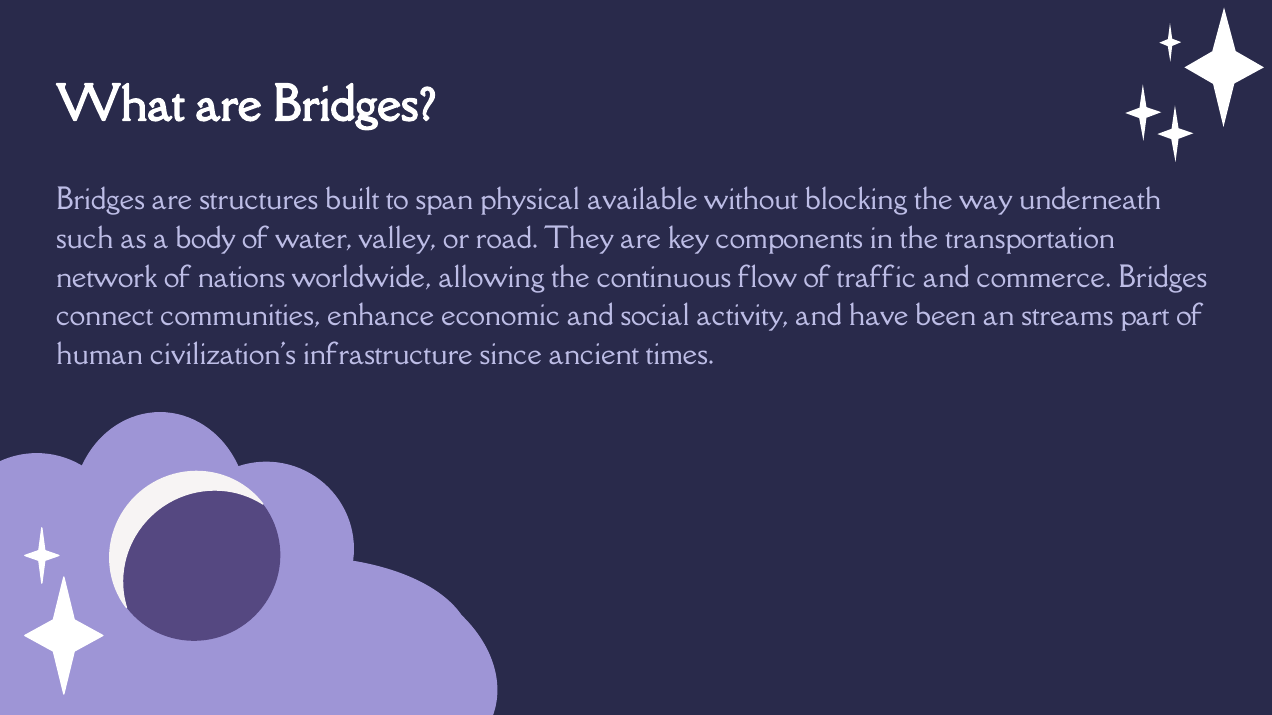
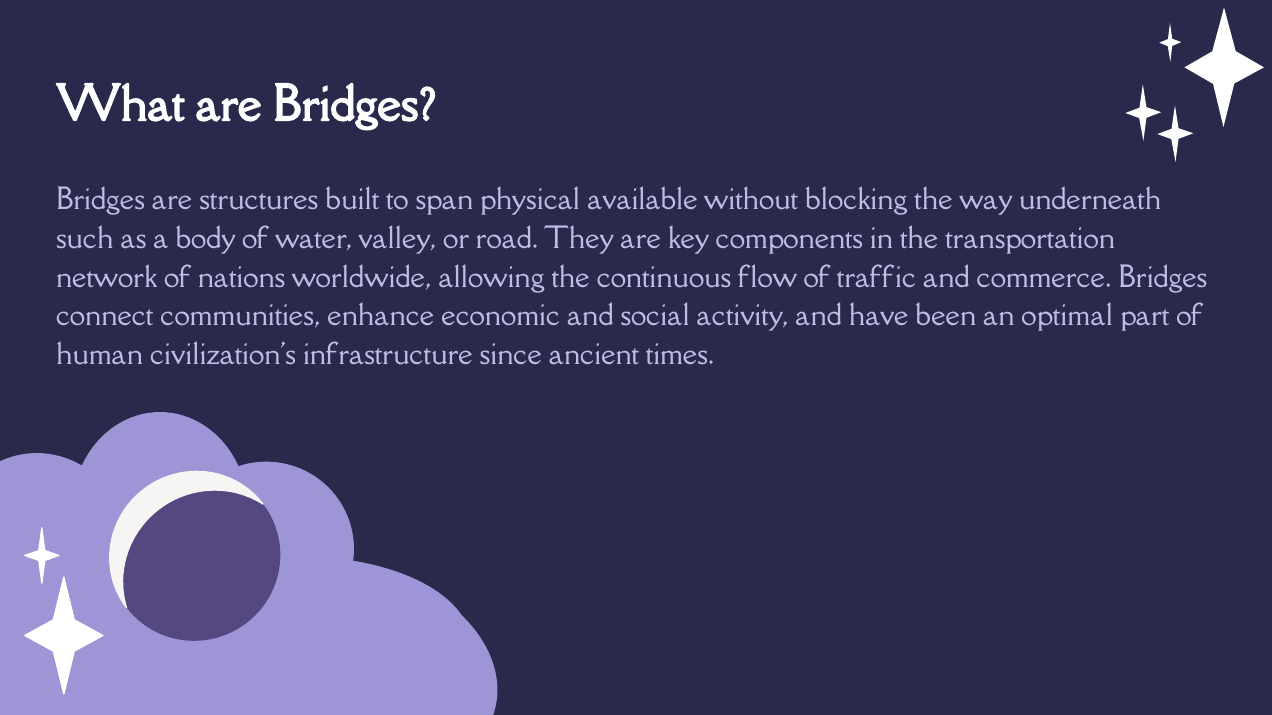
streams: streams -> optimal (1067, 317)
